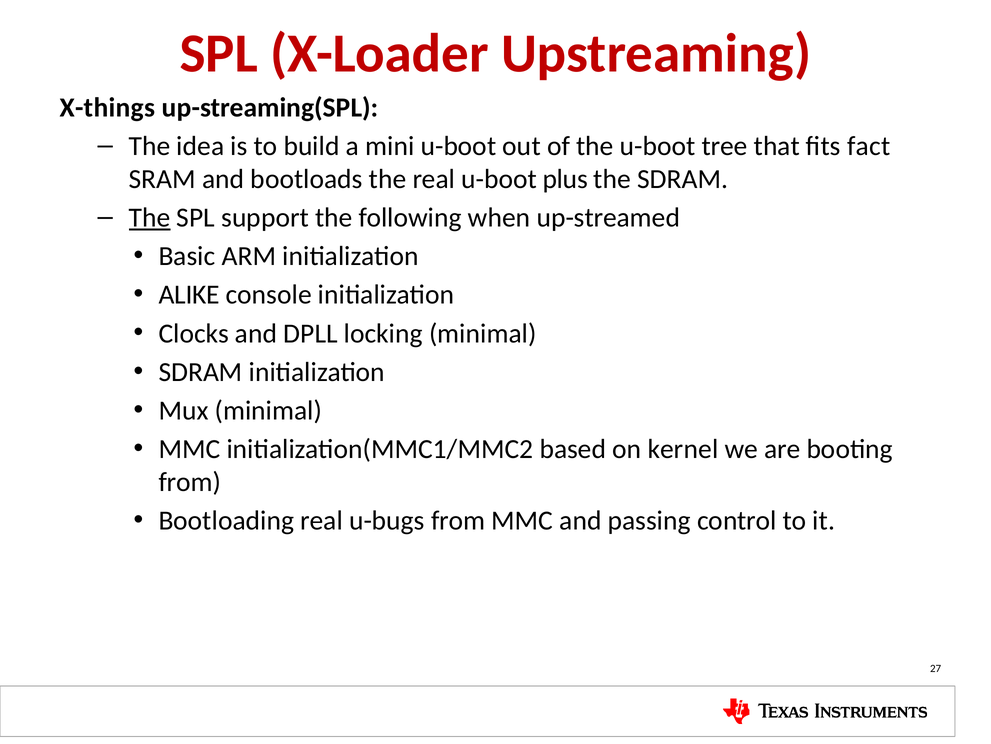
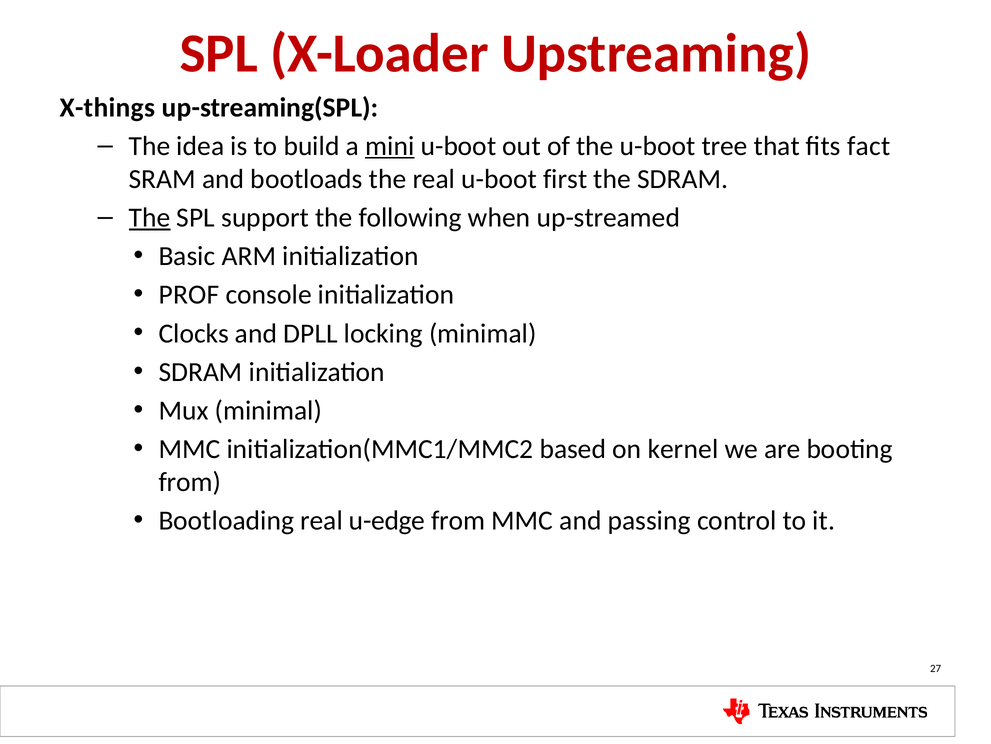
mini underline: none -> present (390, 146)
plus: plus -> first (565, 179)
ALIKE: ALIKE -> PROF (189, 295)
u-bugs: u-bugs -> u-edge (387, 520)
